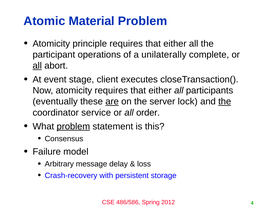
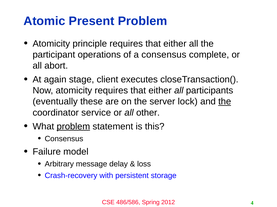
Material: Material -> Present (92, 21)
a unilaterally: unilaterally -> consensus (164, 55)
all underline: present -> none (37, 66)
event: event -> again (55, 80)
are underline: present -> none (112, 102)
order: order -> other (148, 113)
